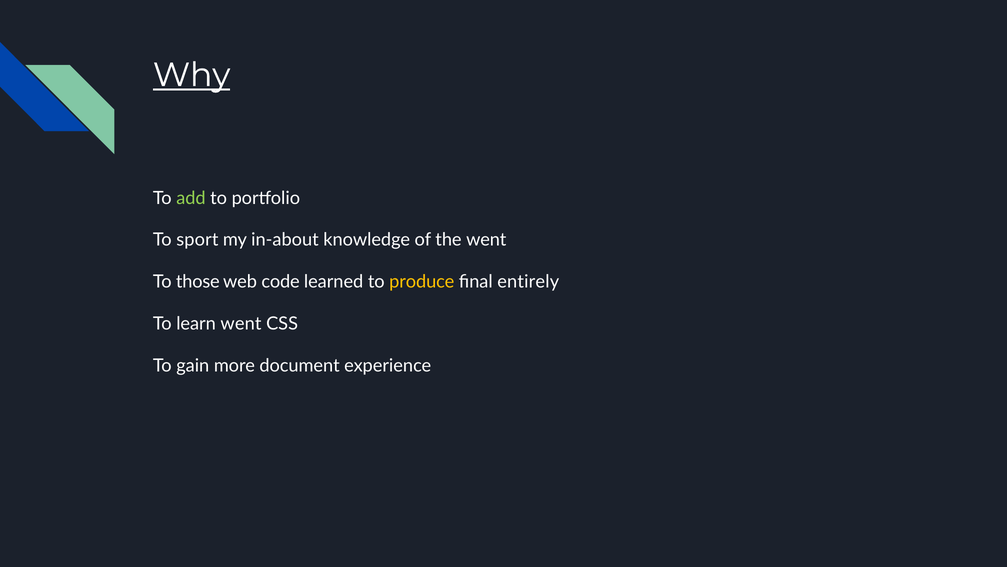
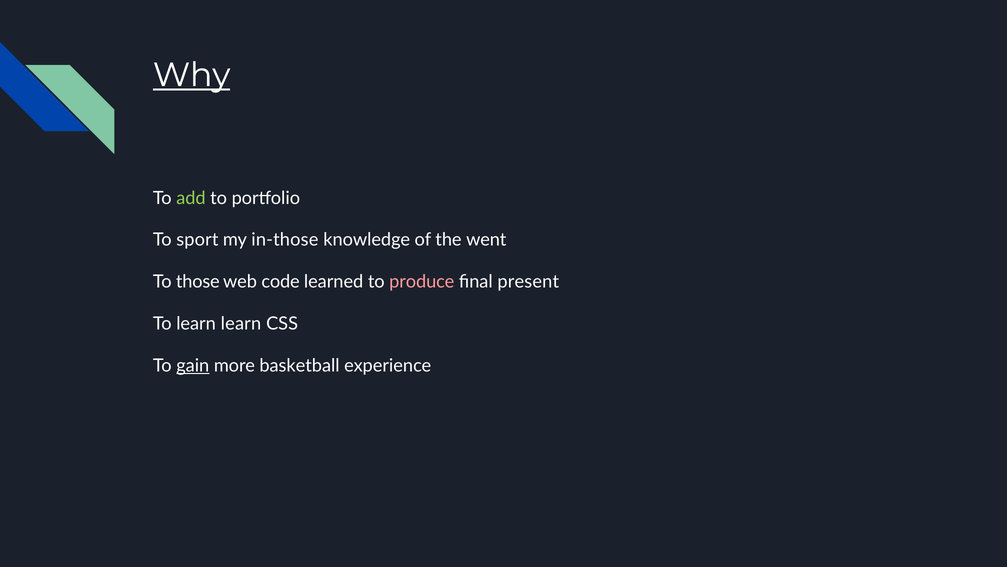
in-about: in-about -> in-those (285, 240)
produce colour: yellow -> pink (422, 282)
entirely: entirely -> present (528, 282)
learn went: went -> learn (241, 323)
gain underline: none -> present (193, 365)
document: document -> basketball (300, 365)
